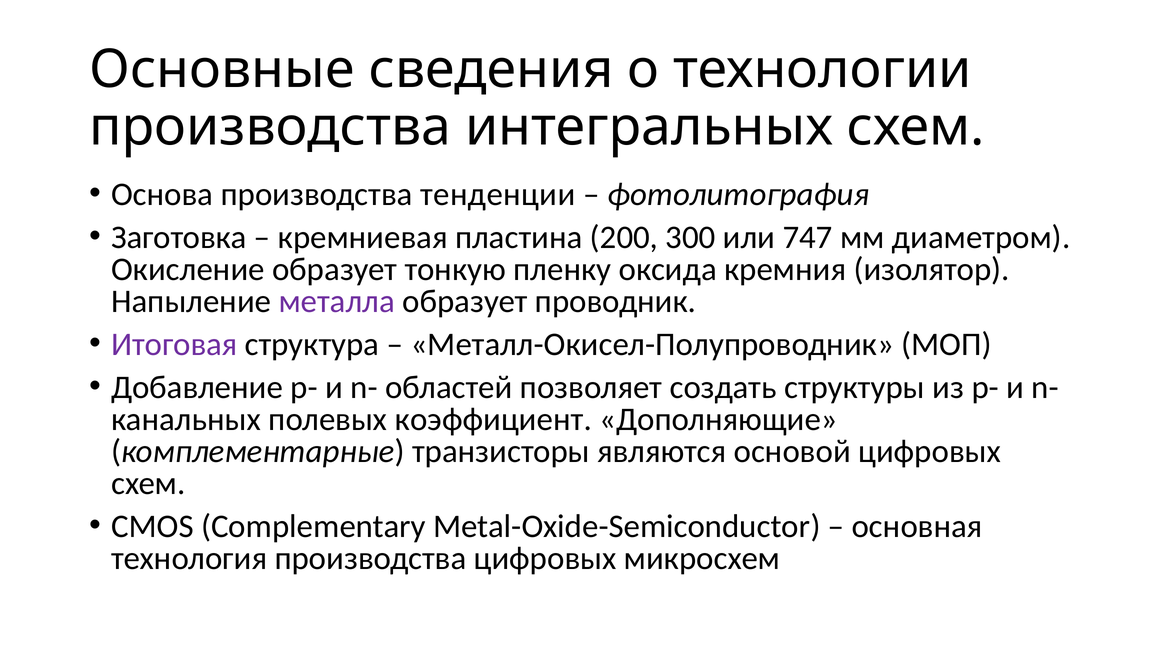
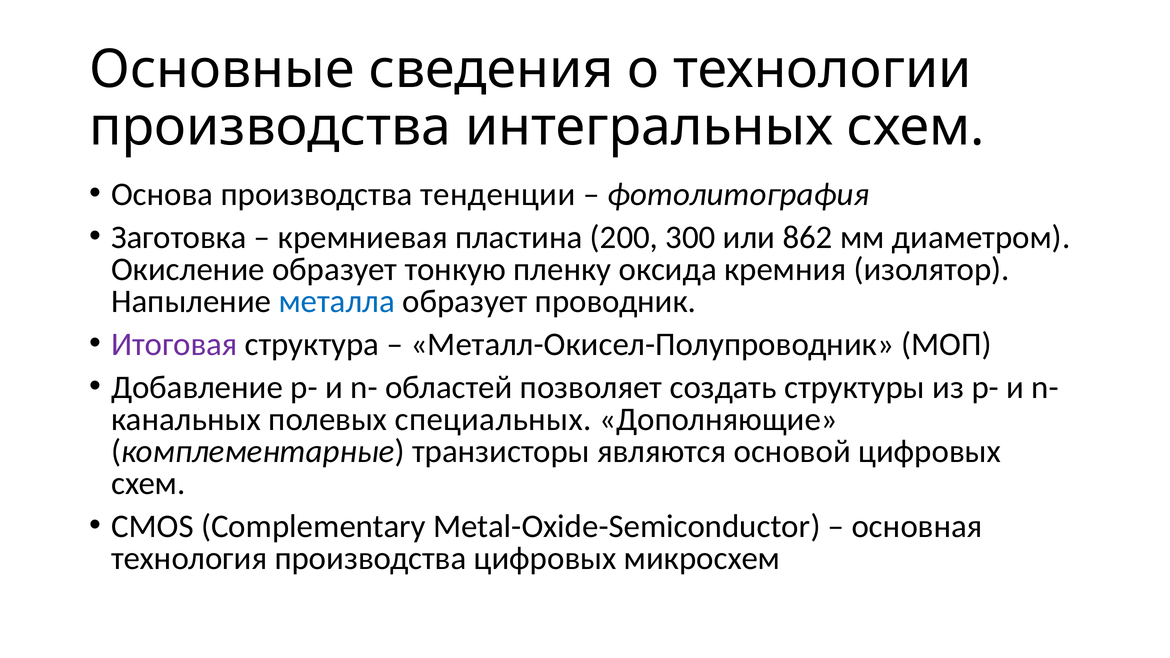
747: 747 -> 862 (808, 237)
металла colour: purple -> blue (337, 301)
коэффициент: коэффициент -> специальных (493, 419)
